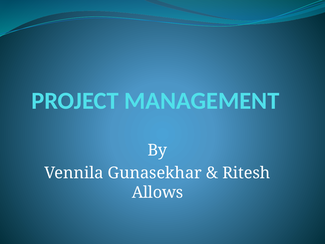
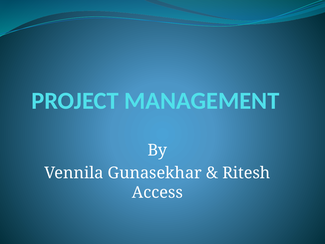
Allows: Allows -> Access (157, 192)
